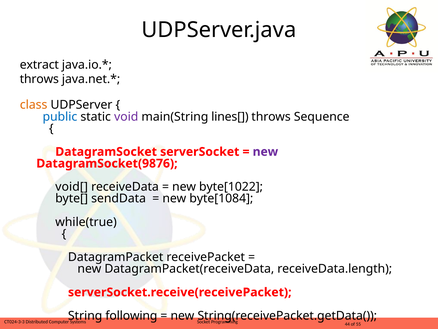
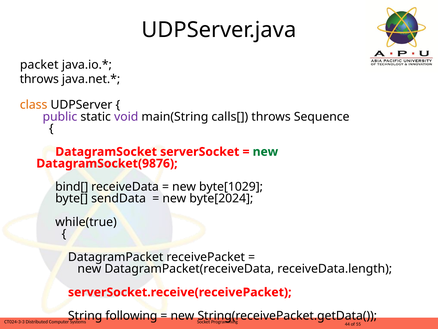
extract: extract -> packet (39, 65)
public colour: blue -> purple (60, 116)
lines[: lines[ -> calls[ (230, 116)
new colour: purple -> green (265, 152)
void[: void[ -> bind[ (72, 187)
byte[1022: byte[1022 -> byte[1029 (231, 187)
byte[1084: byte[1084 -> byte[2024 (221, 198)
